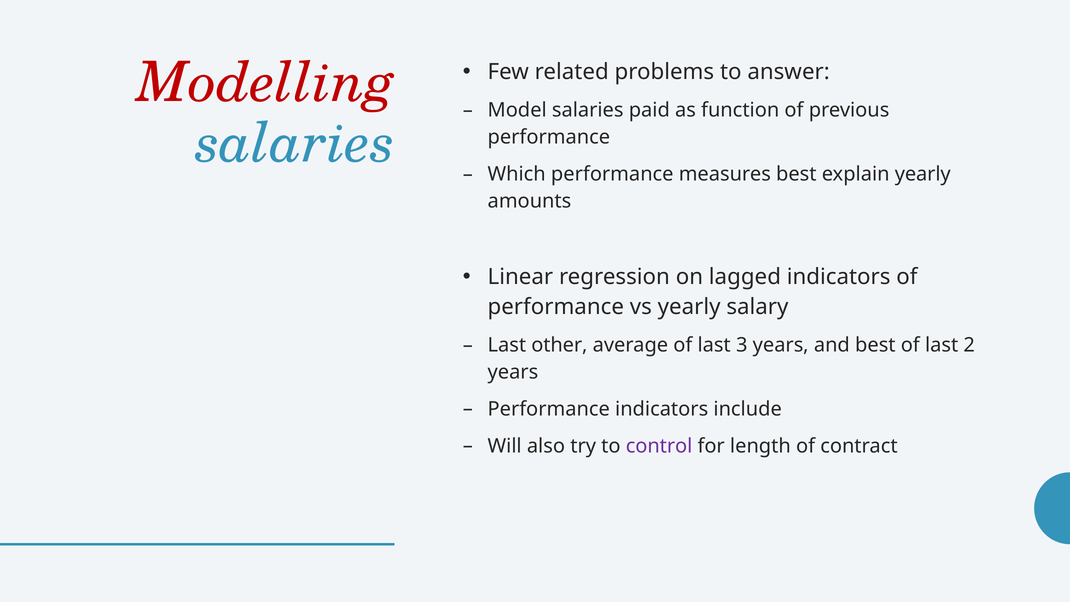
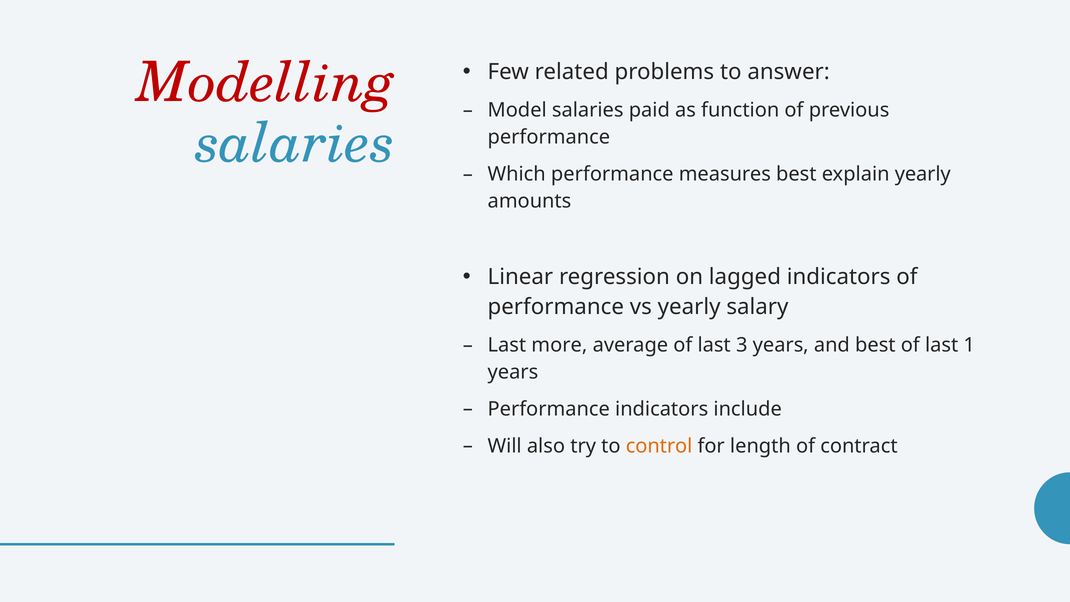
other: other -> more (559, 345)
2: 2 -> 1 (969, 345)
control colour: purple -> orange (659, 446)
